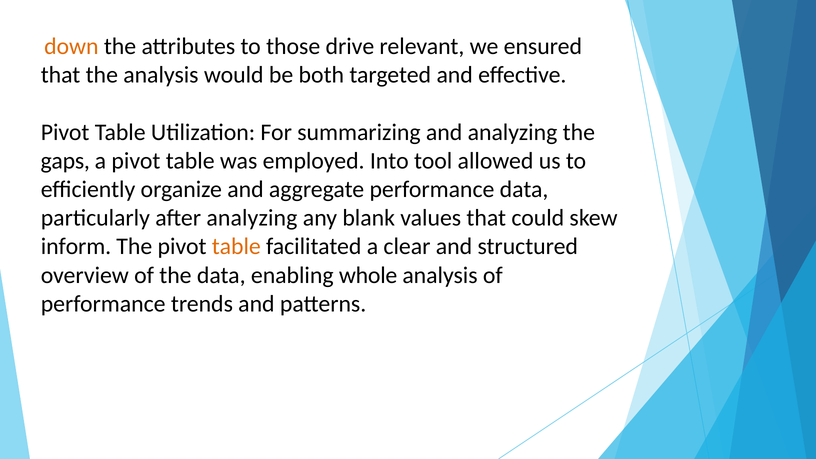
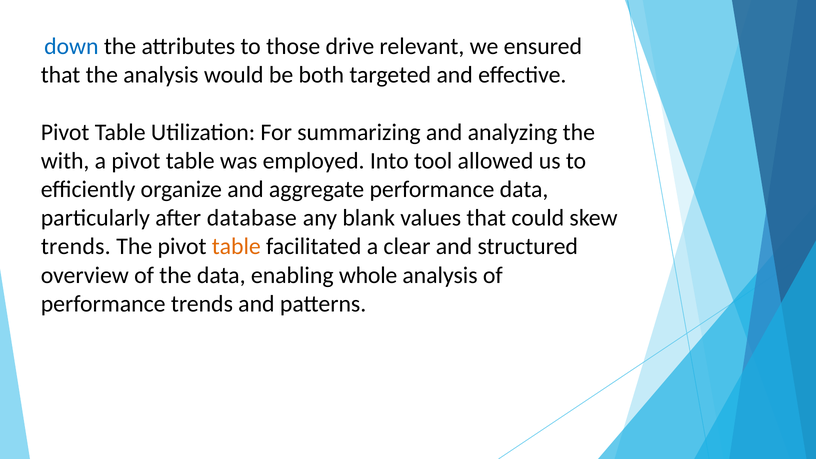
down colour: orange -> blue (71, 47)
gaps: gaps -> with (65, 161)
after analyzing: analyzing -> database (252, 218)
inform: inform -> trends (76, 247)
